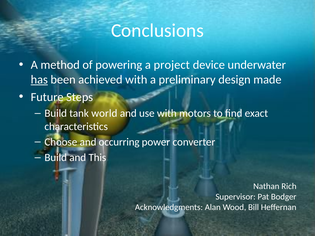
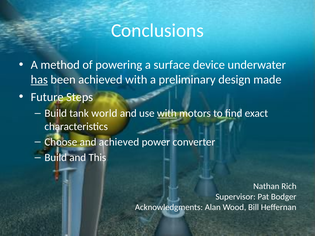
project: project -> surface (172, 65)
with underline: none -> present (167, 113)
and occurring: occurring -> achieved (119, 142)
